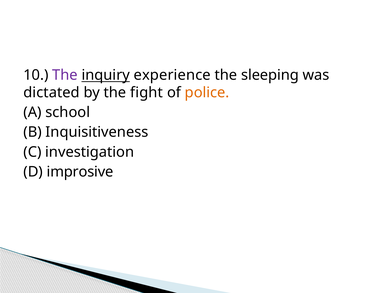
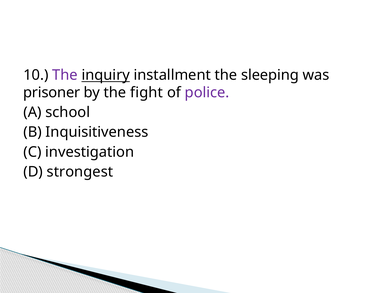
experience: experience -> installment (172, 75)
dictated: dictated -> prisoner (52, 93)
police colour: orange -> purple (207, 93)
improsive: improsive -> strongest (80, 172)
